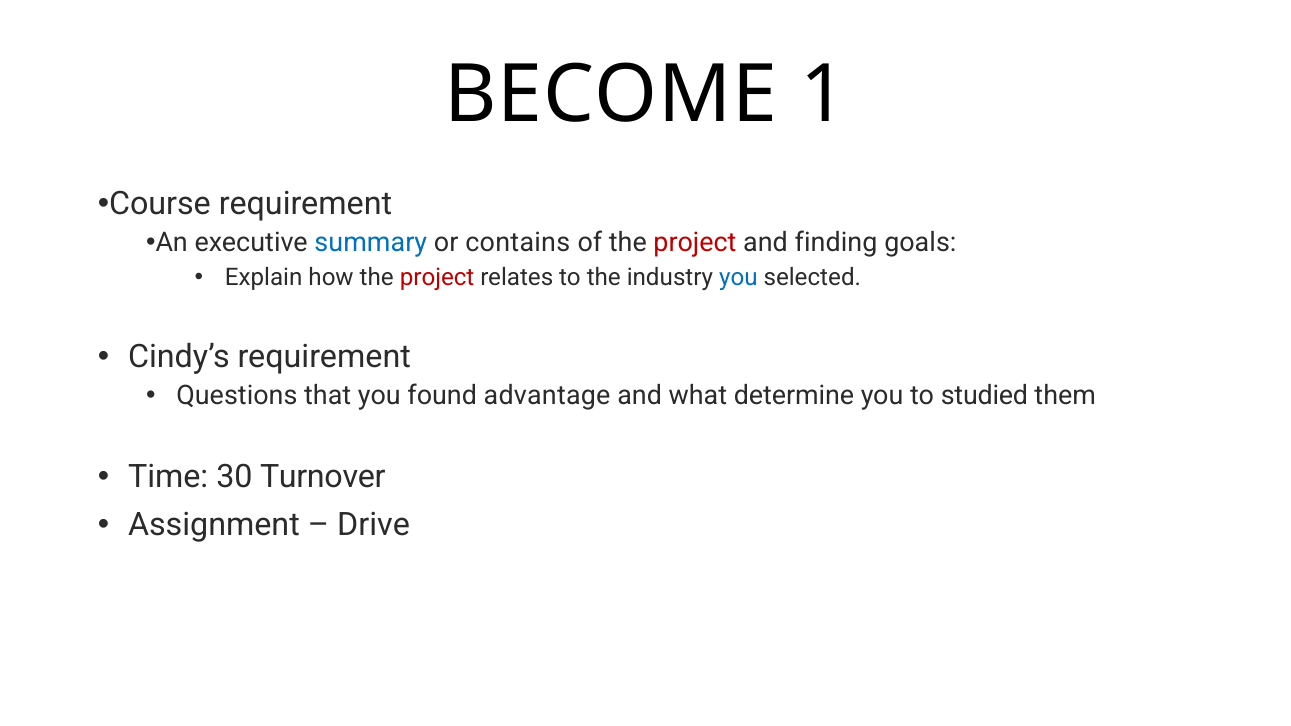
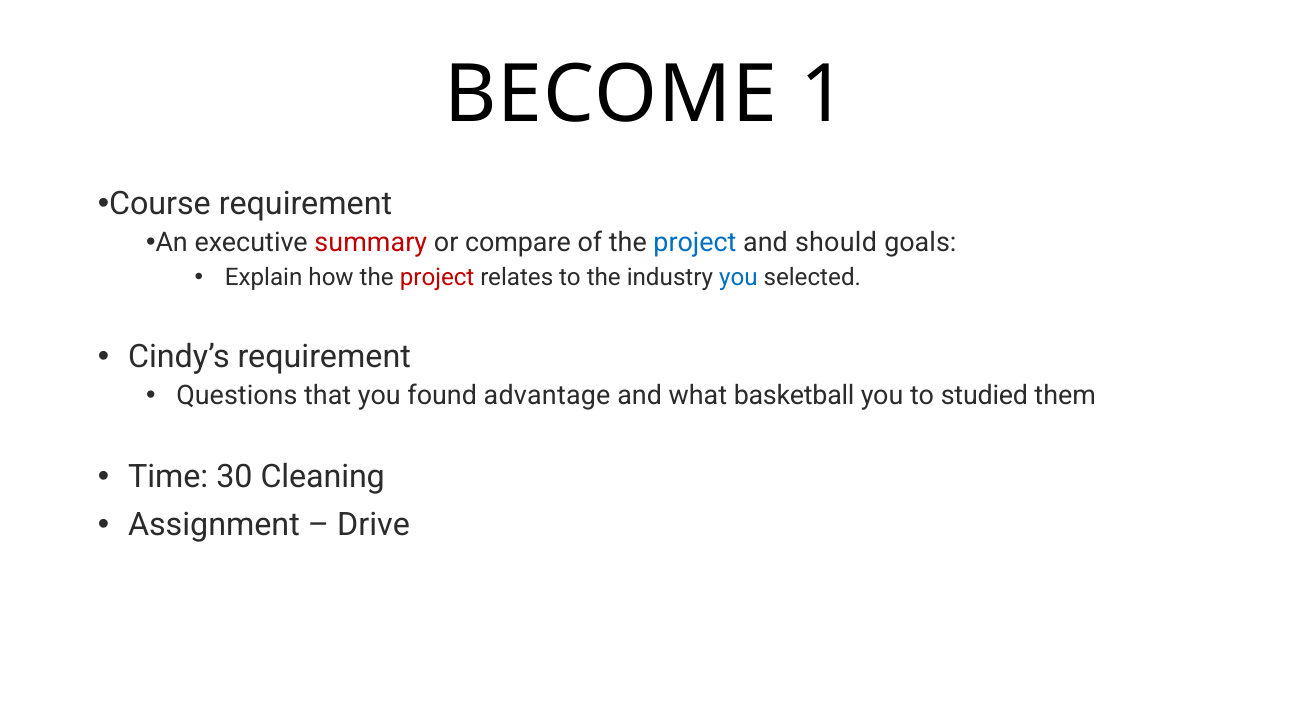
summary colour: blue -> red (371, 243)
contains: contains -> compare (518, 243)
project colour: red -> blue (695, 243)
finding: finding -> should (836, 243)
determine: determine -> basketball (794, 396)
Turnover: Turnover -> Cleaning (323, 477)
